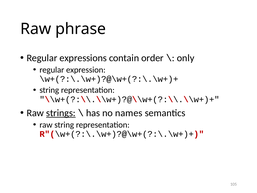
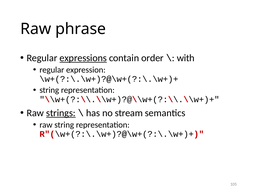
expressions underline: none -> present (83, 58)
only: only -> with (186, 58)
names: names -> stream (129, 113)
